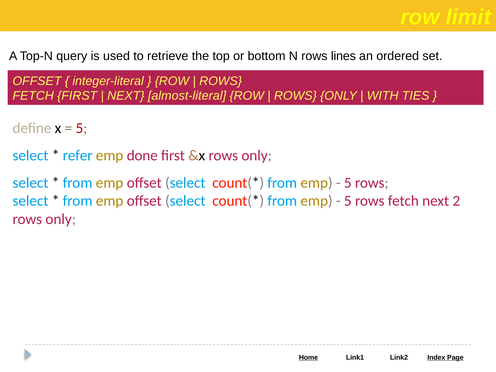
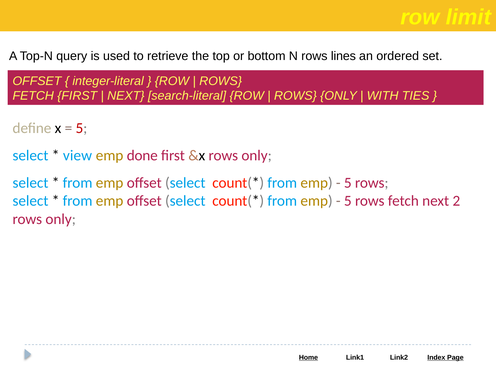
almost-literal: almost-literal -> search-literal (187, 96)
refer: refer -> view (78, 156)
